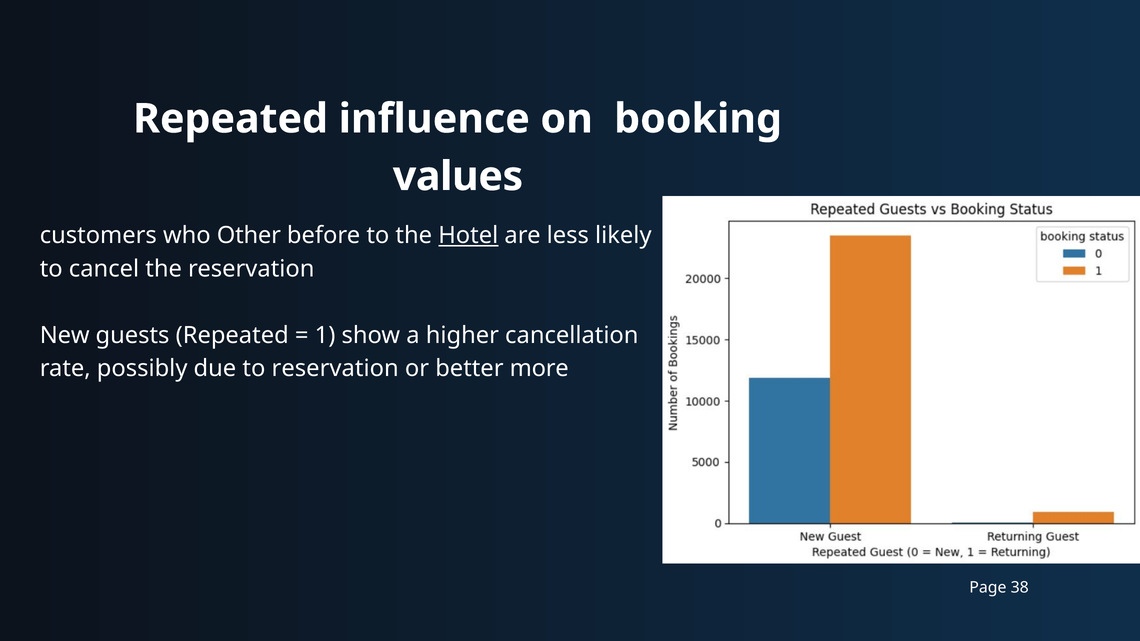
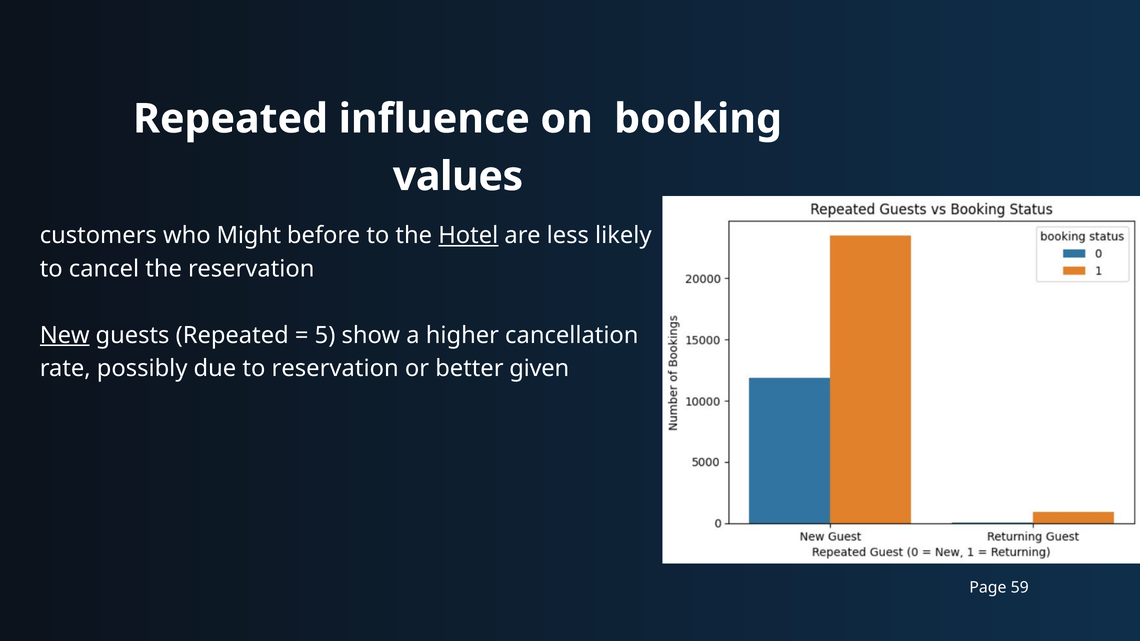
Other: Other -> Might (249, 236)
New underline: none -> present (65, 335)
1: 1 -> 5 (325, 335)
more: more -> given (539, 369)
38: 38 -> 59 (1020, 588)
